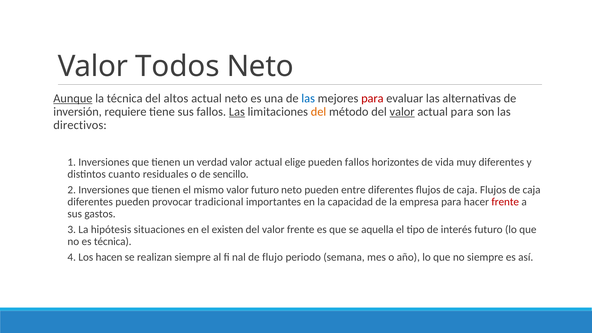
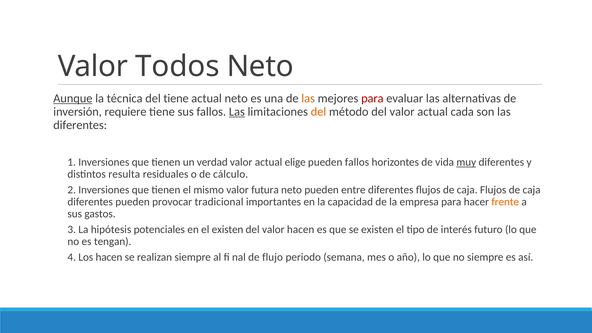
del altos: altos -> tiene (176, 98)
las colour: blue -> orange (308, 98)
valor underline: present -> none (402, 112)
actual para: para -> cada (462, 112)
directivos: directivos -> diferentes (80, 125)
muy underline: none -> present (466, 162)
cuanto: cuanto -> resulta (124, 174)
sencillo: sencillo -> cálculo (231, 174)
valor futuro: futuro -> futura (265, 190)
frente colour: red -> orange (505, 202)
situaciones: situaciones -> potenciales (159, 230)
valor frente: frente -> hacen (301, 230)
se aquella: aquella -> existen (377, 230)
es técnica: técnica -> tengan (113, 242)
